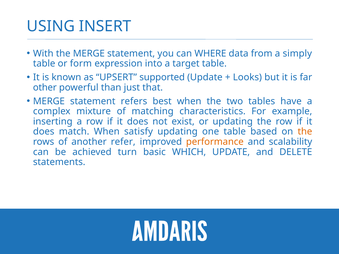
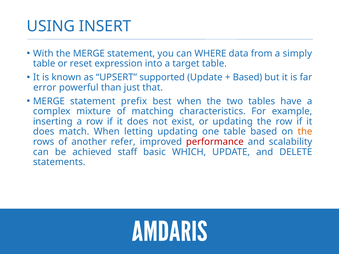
form: form -> reset (81, 64)
Looks: Looks -> Based (247, 77)
other: other -> error (45, 88)
refers: refers -> prefix (134, 101)
satisfy: satisfy -> letting (139, 132)
performance colour: orange -> red (215, 142)
turn: turn -> staff (127, 152)
